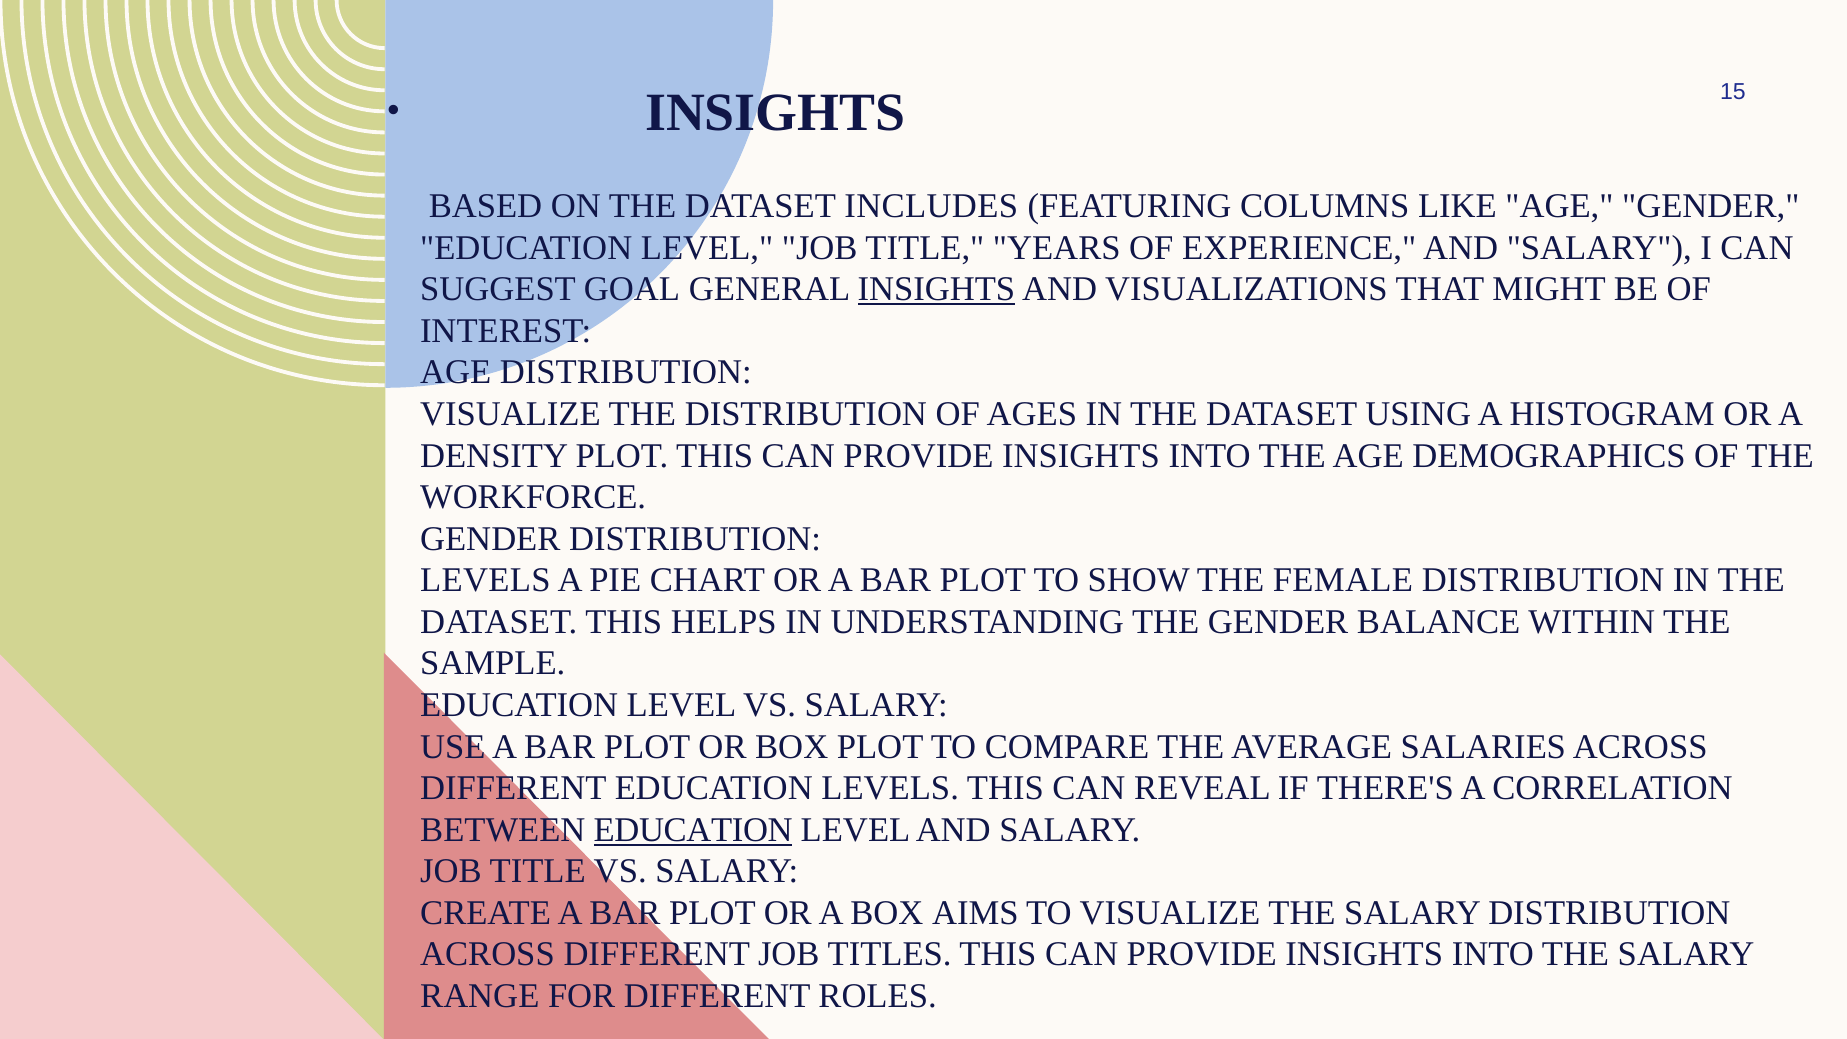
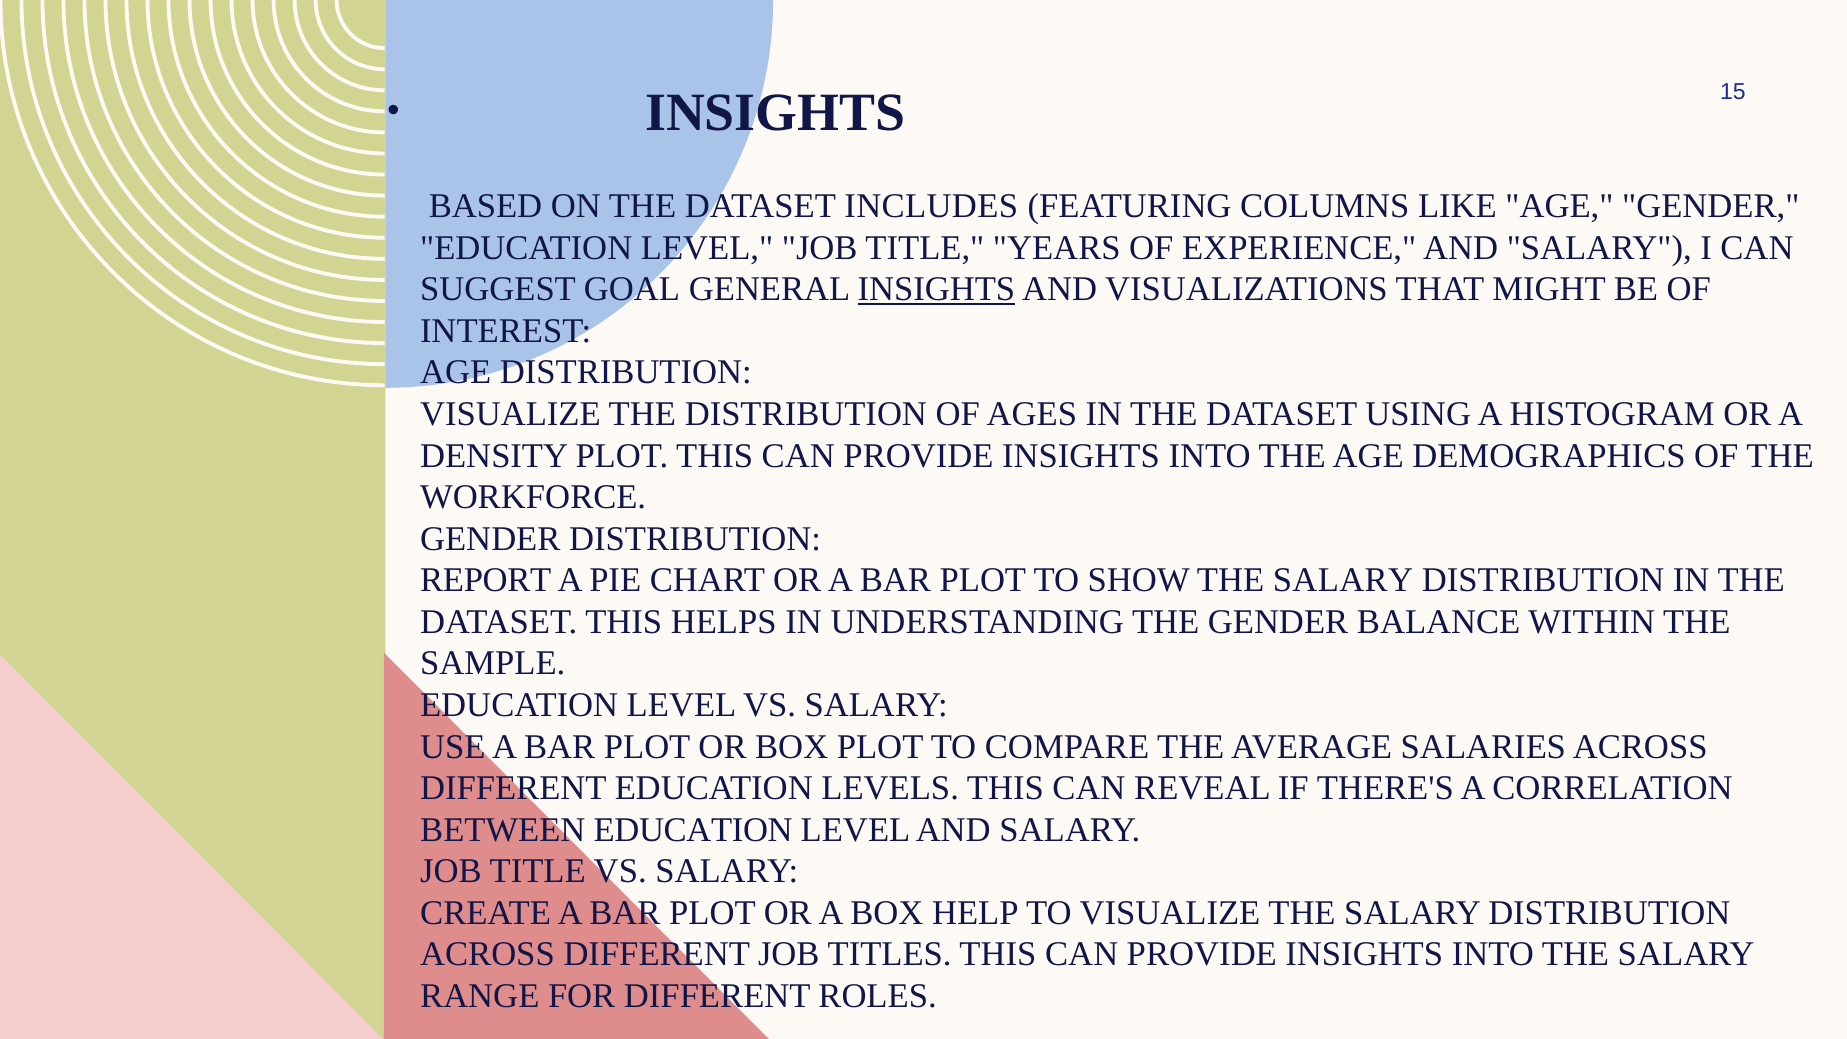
LEVELS: LEVELS -> REPORT (486, 580)
SHOW THE FEMALE: FEMALE -> SALARY (1343, 580)
EDUCATION underline: present -> none (693, 830)
AIMS: AIMS -> HELP (975, 913)
